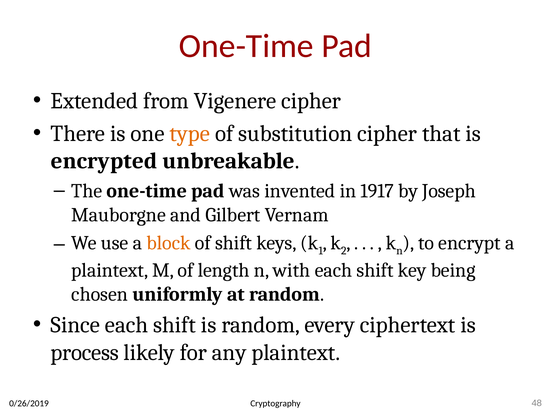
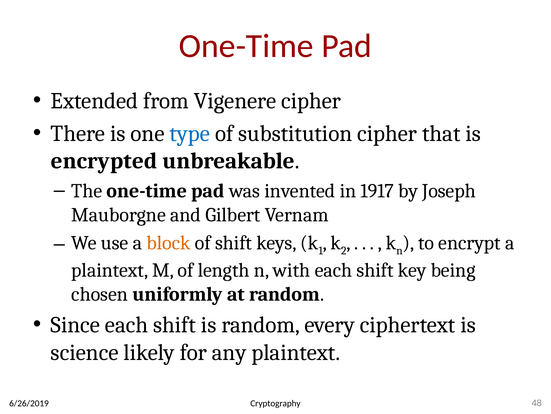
type colour: orange -> blue (190, 133)
process: process -> science (85, 352)
0/26/2019: 0/26/2019 -> 6/26/2019 (29, 403)
